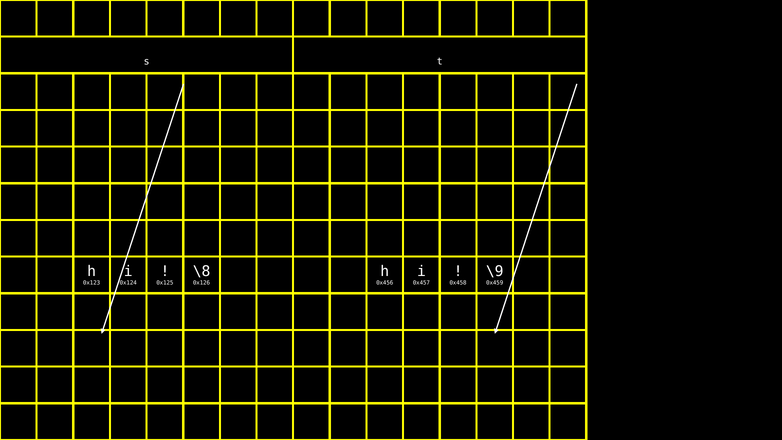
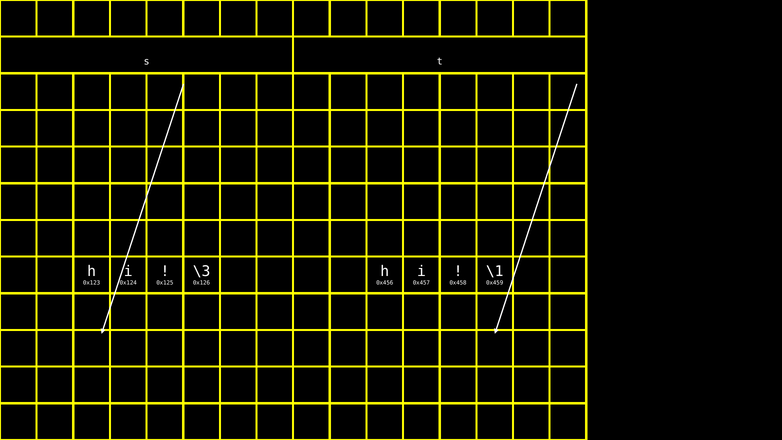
\8: \8 -> \3 (202, 271)
\9: \9 -> \1 (495, 271)
